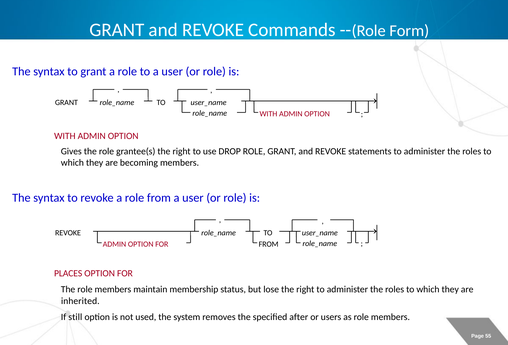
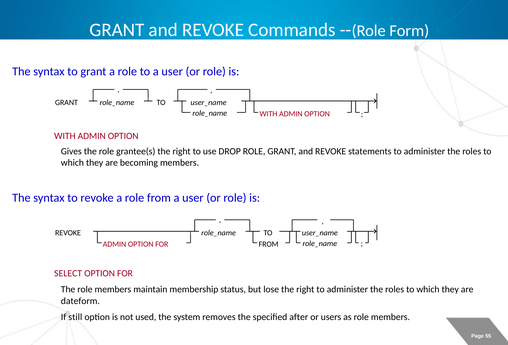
PLACES: PLACES -> SELECT (68, 273)
inherited: inherited -> dateform (80, 301)
